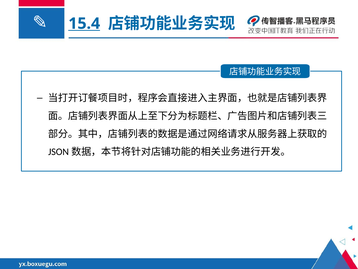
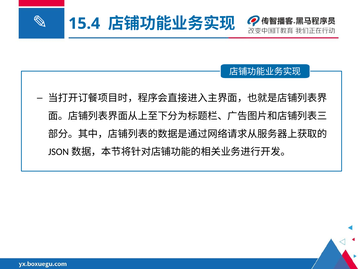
15.4 underline: present -> none (84, 23)
